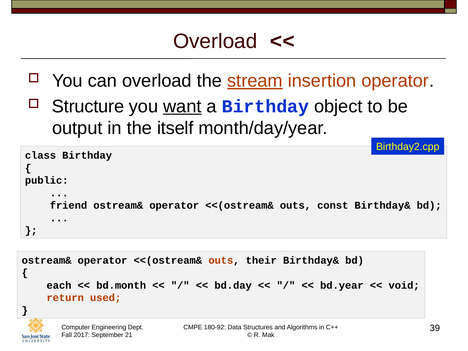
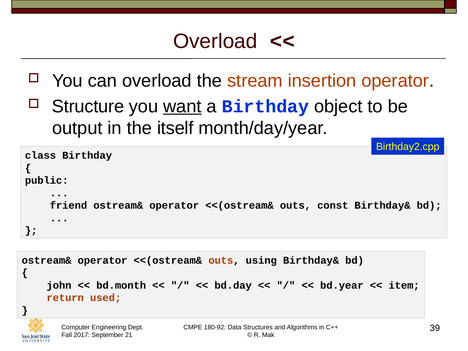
stream underline: present -> none (255, 81)
their: their -> using (261, 260)
each: each -> john (59, 285)
void: void -> item (404, 285)
